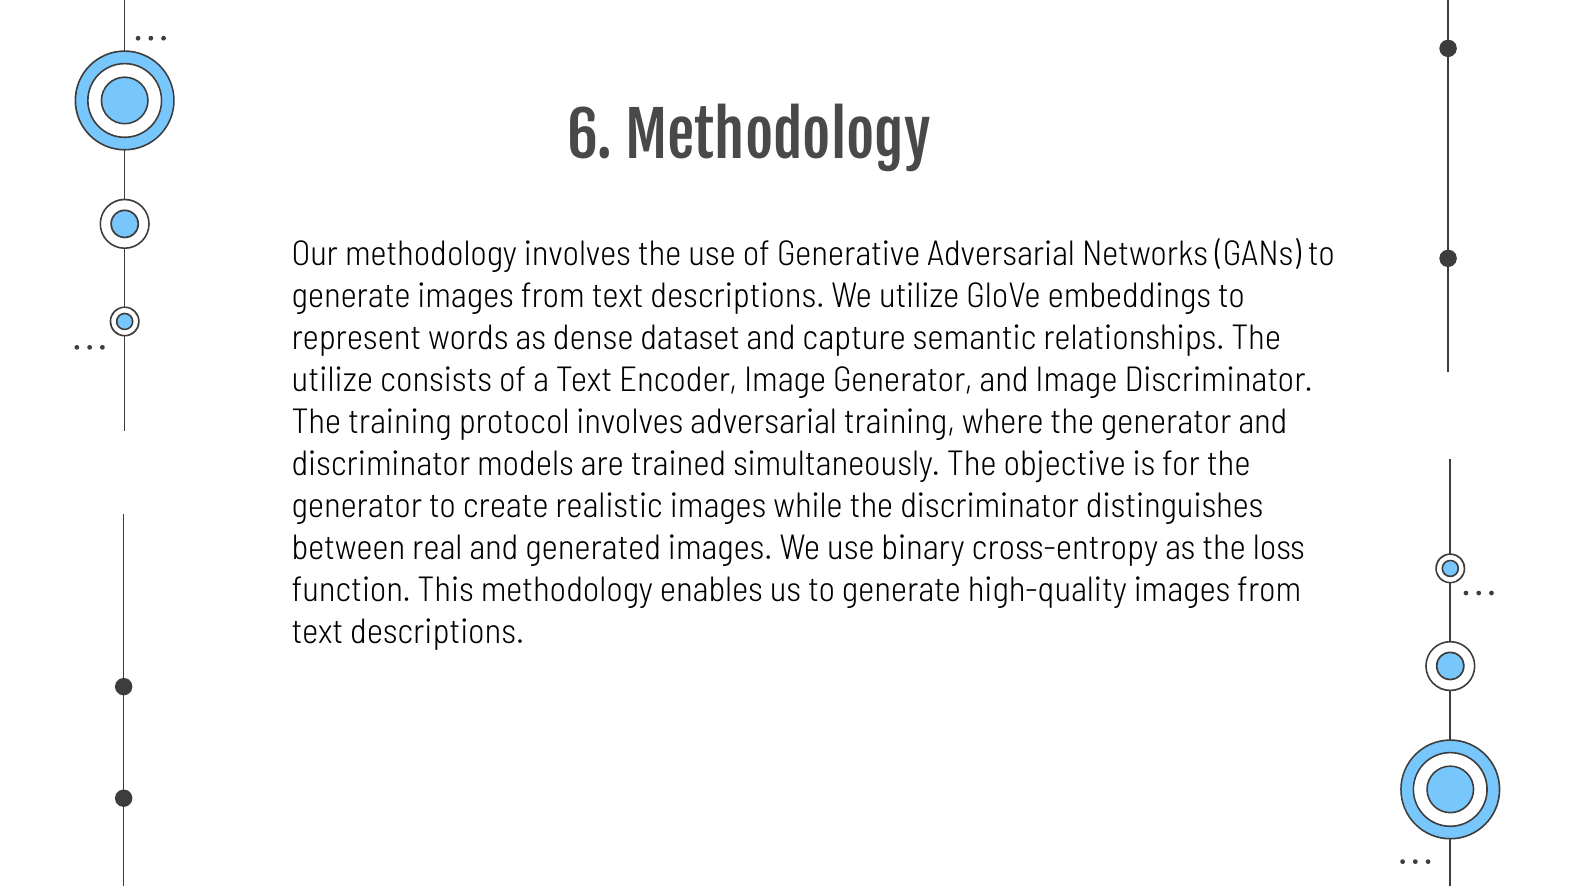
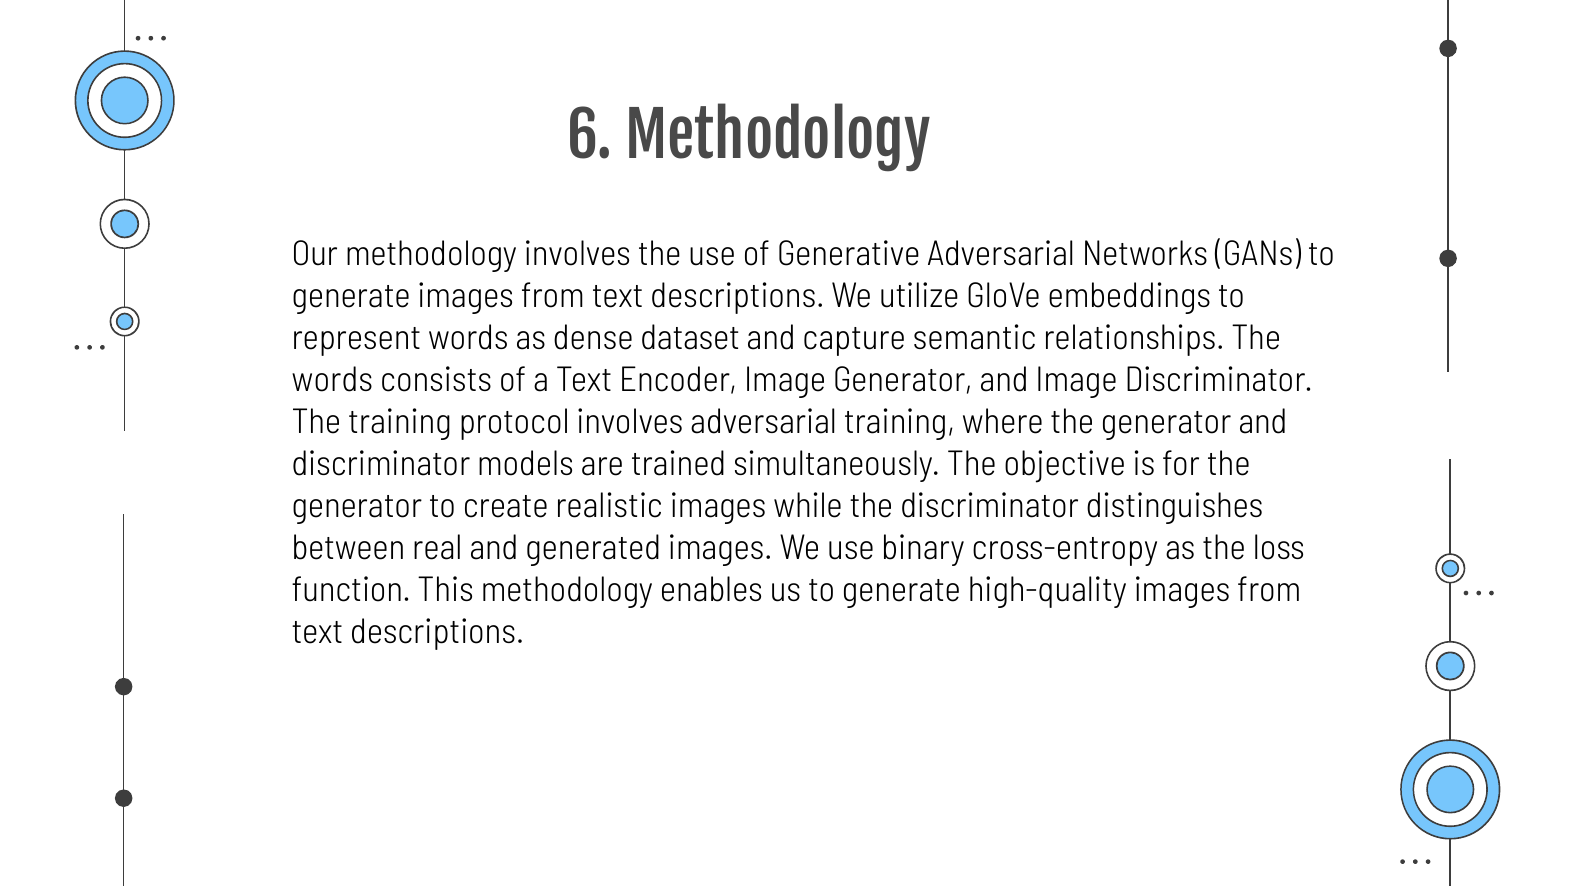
utilize: utilize -> words (332, 380)
